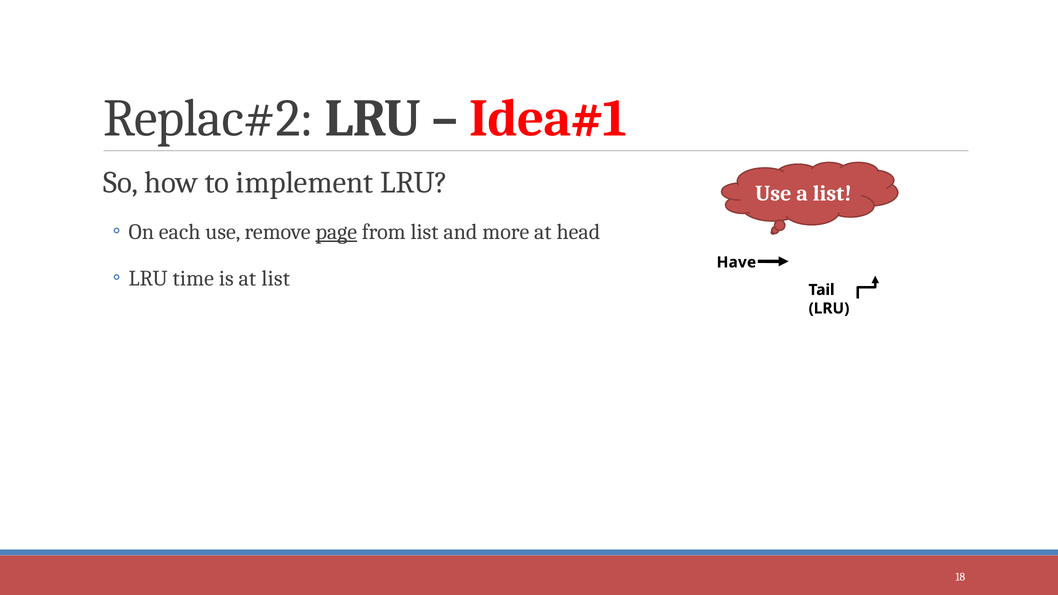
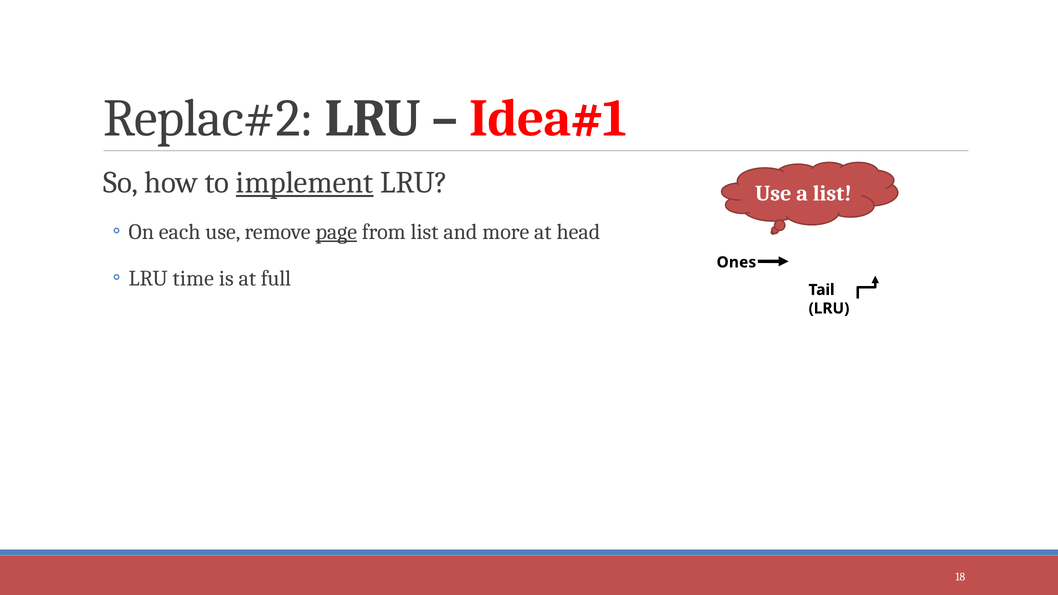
implement underline: none -> present (305, 183)
Have: Have -> Ones (736, 262)
at list: list -> full (276, 278)
